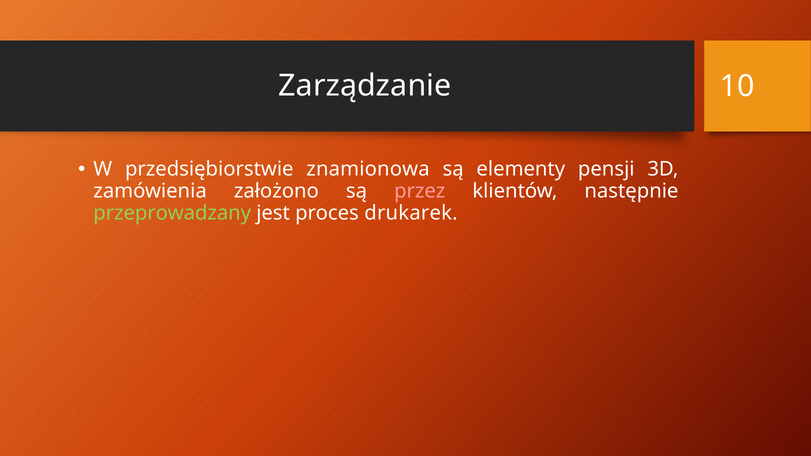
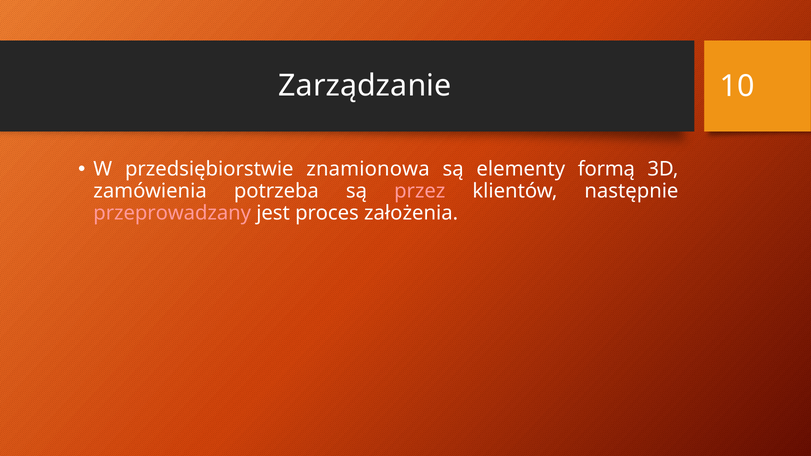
pensji: pensji -> formą (606, 169)
założono: założono -> potrzeba (276, 191)
przeprowadzany colour: light green -> pink (172, 213)
drukarek: drukarek -> założenia (411, 213)
